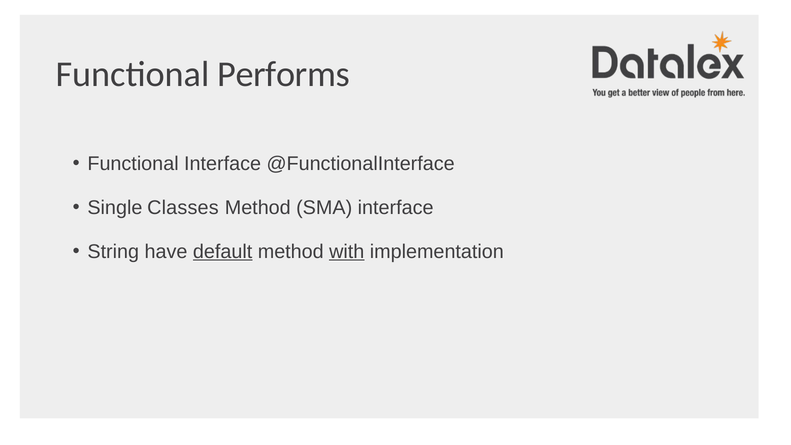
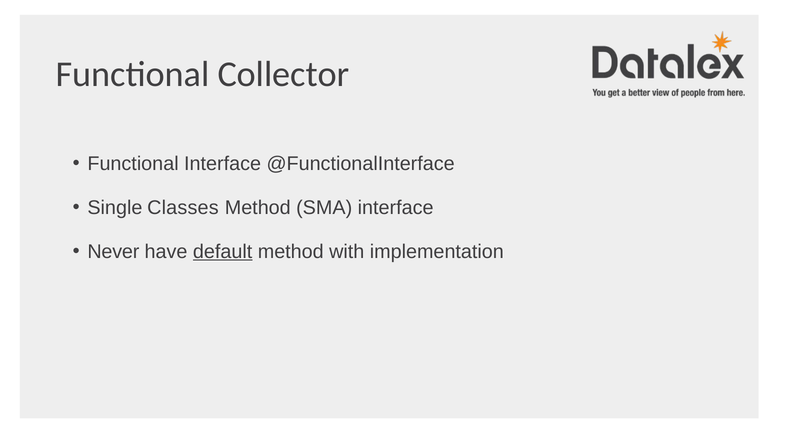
Performs: Performs -> Collector (283, 74)
String: String -> Never (113, 252)
with underline: present -> none (347, 252)
